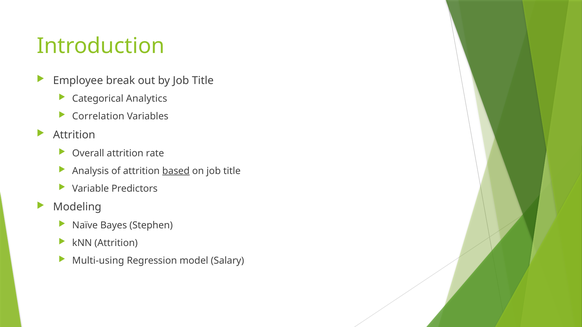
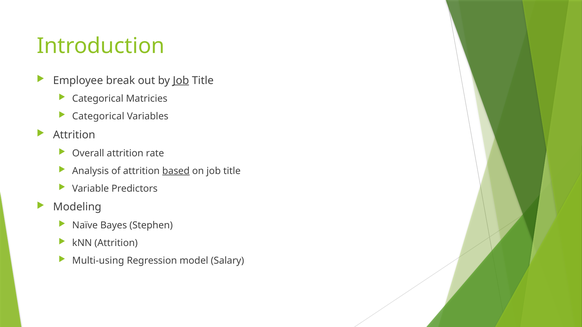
Job underline: none -> present (181, 81)
Analytics: Analytics -> Matricies (147, 99)
Correlation: Correlation -> Categorical (98, 117)
